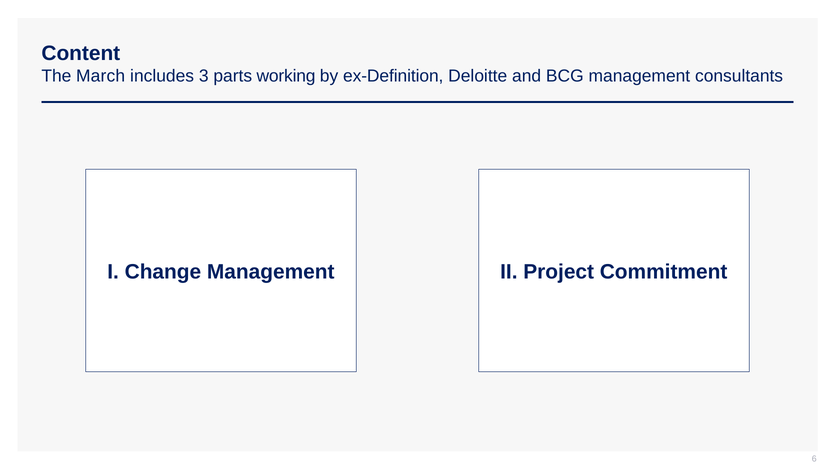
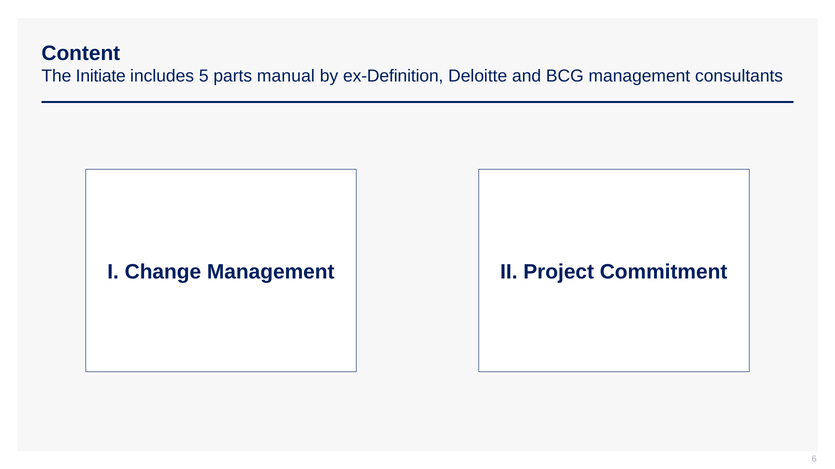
March: March -> Initiate (101, 76)
3: 3 -> 5 (204, 76)
working: working -> manual (286, 76)
